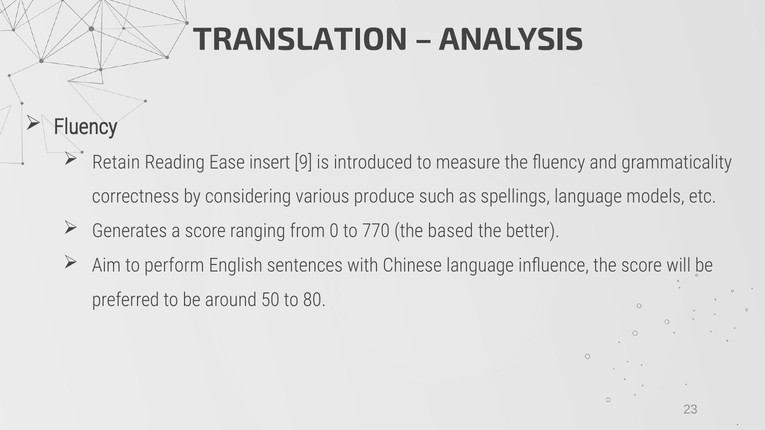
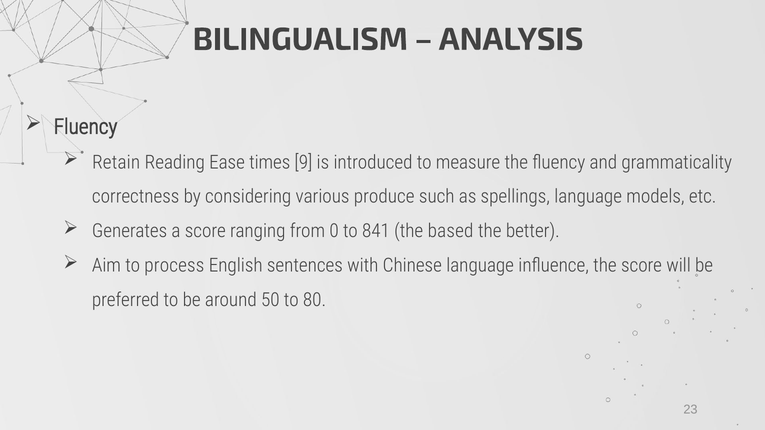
TRANSLATION: TRANSLATION -> BILINGUALISM (300, 39)
insert: insert -> times (270, 162)
770: 770 -> 841 (376, 231)
perform: perform -> process (174, 266)
